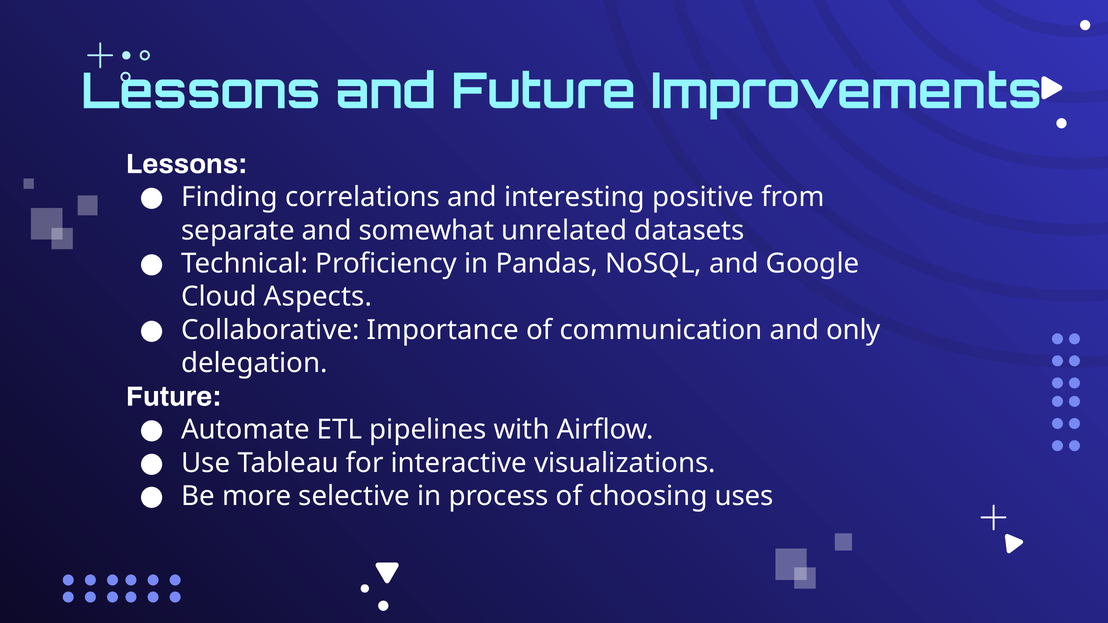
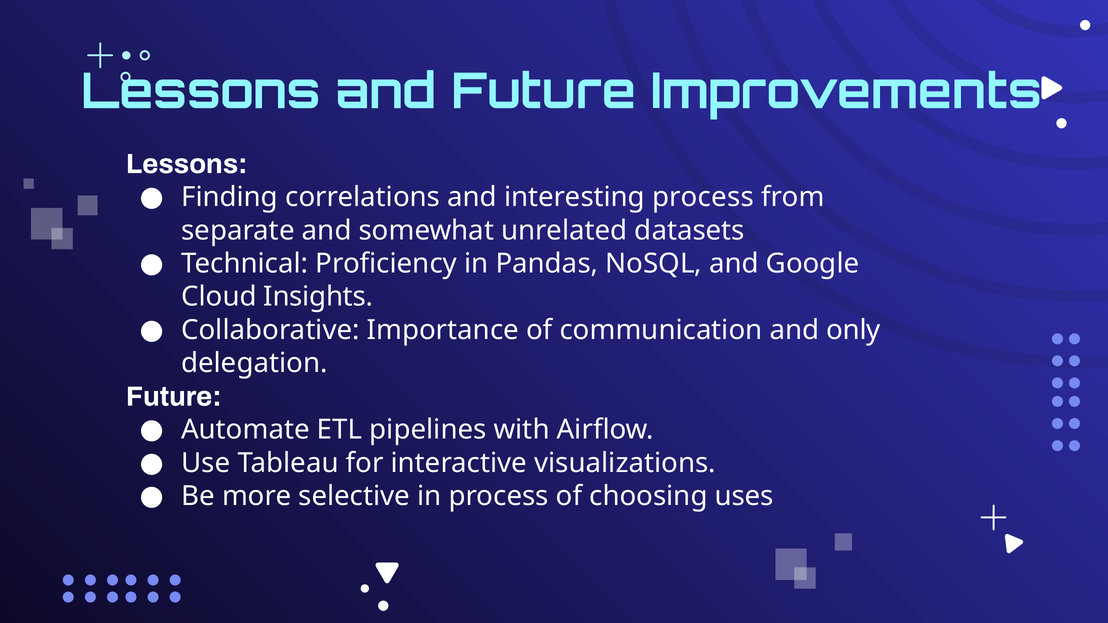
interesting positive: positive -> process (703, 197)
Aspects: Aspects -> Insights (318, 297)
